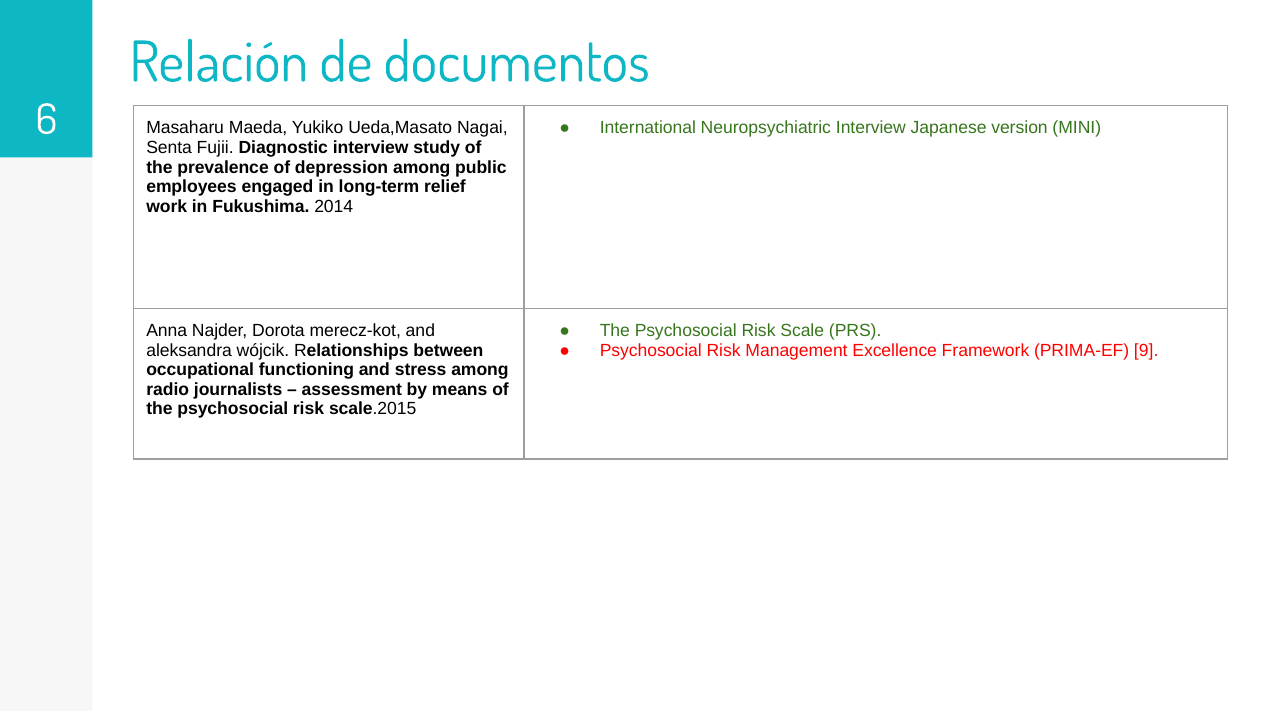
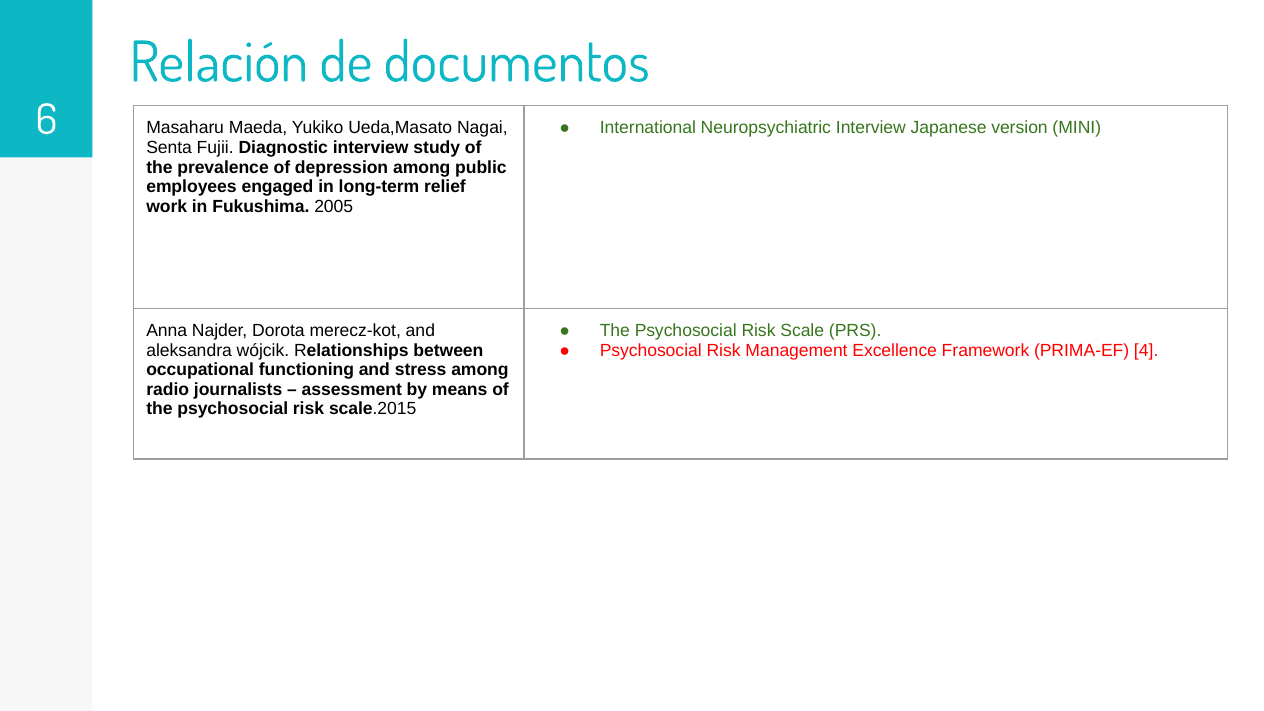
2014: 2014 -> 2005 (334, 206)
9: 9 -> 4 (1146, 350)
